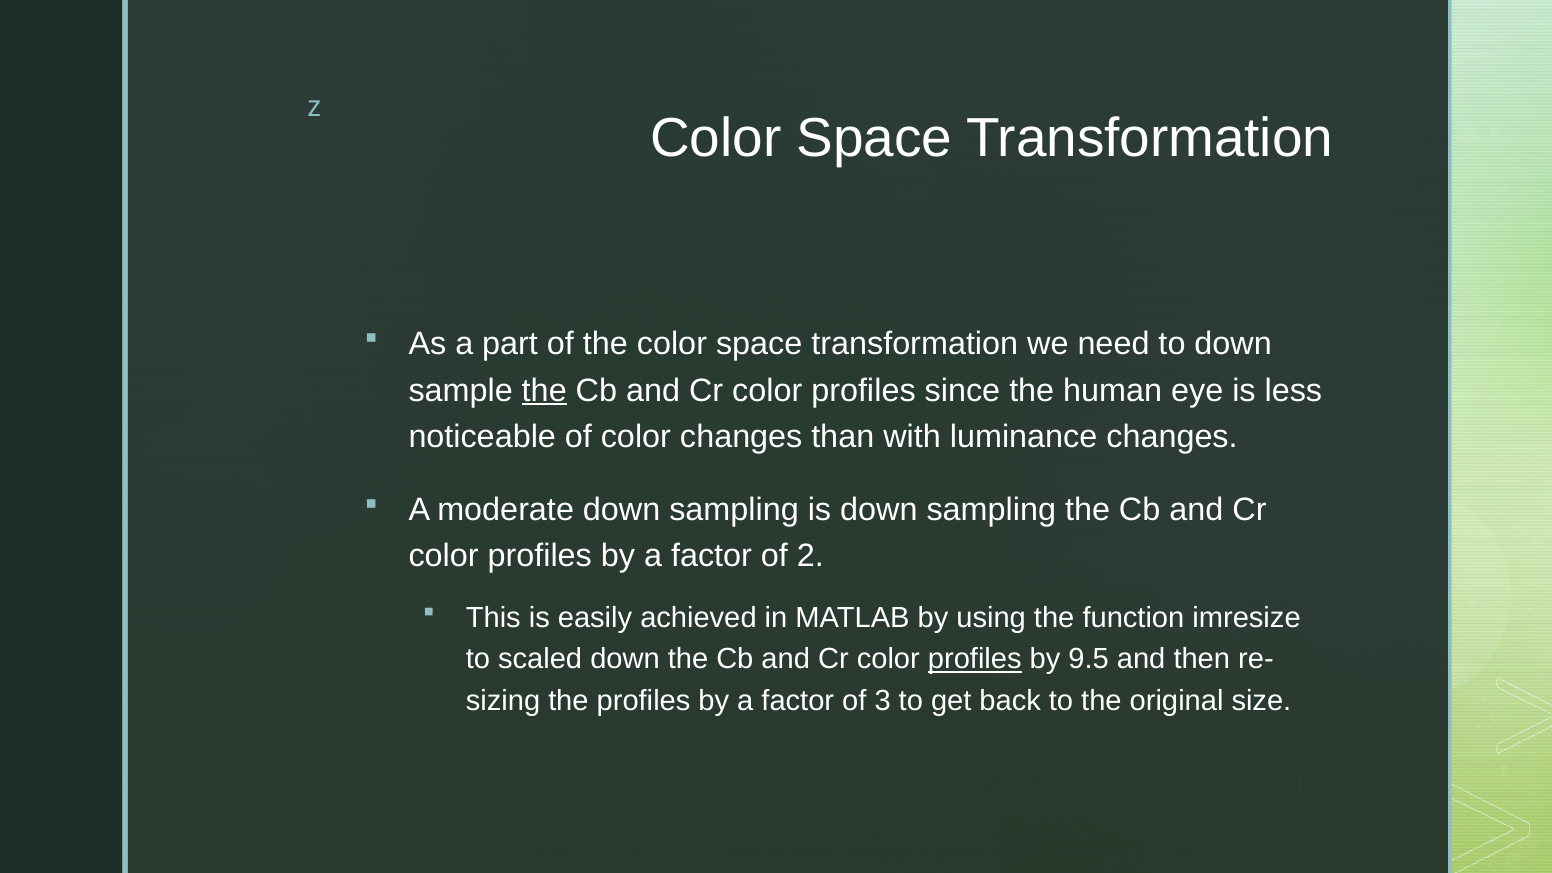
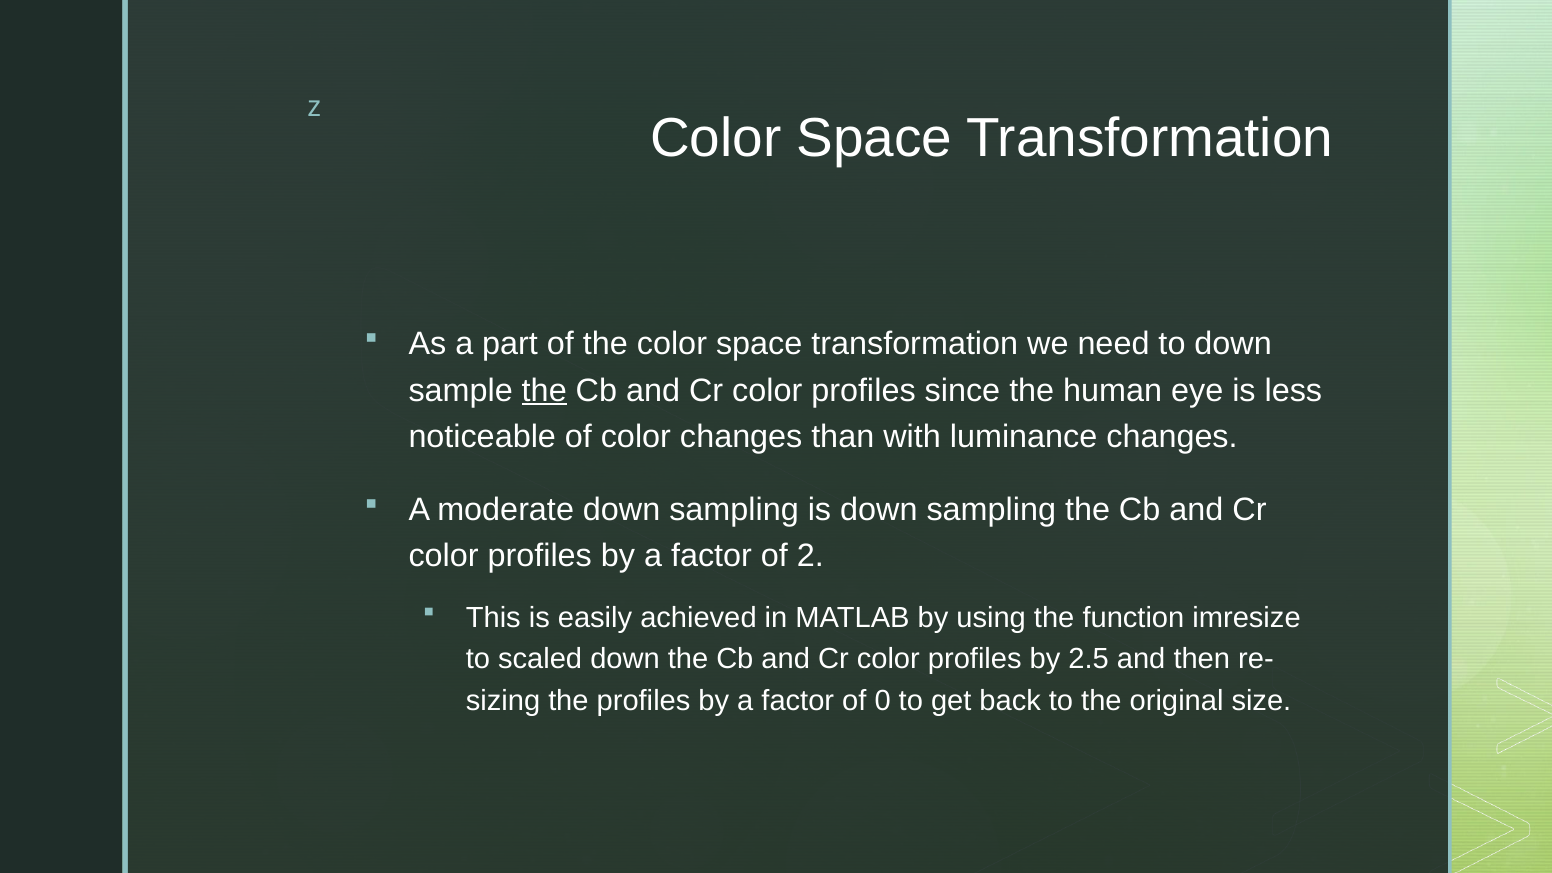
profiles underline: present -> none (975, 659)
9.5: 9.5 -> 2.5 (1089, 659)
3: 3 -> 0 (883, 701)
